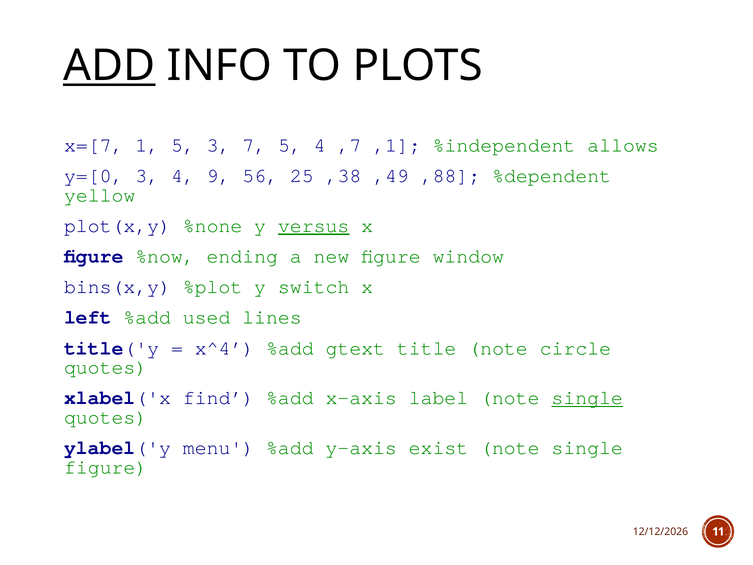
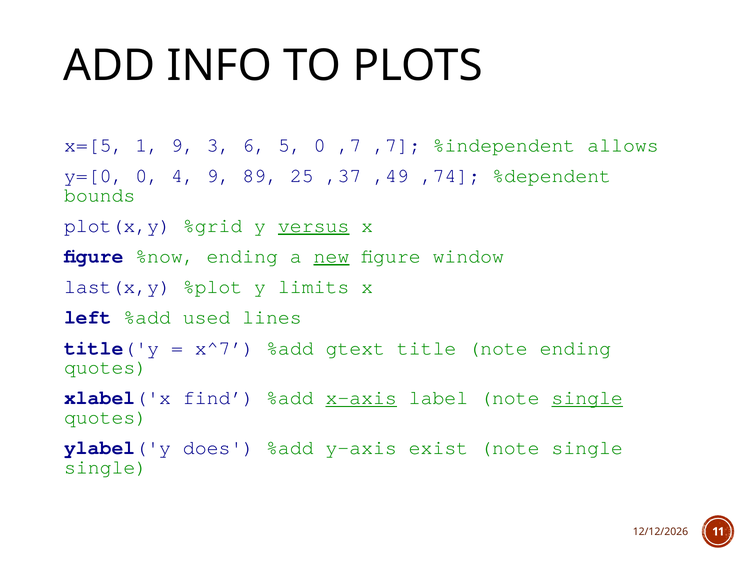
ADD underline: present -> none (109, 66)
x=[7: x=[7 -> x=[5 (94, 145)
1 5: 5 -> 9 (183, 145)
7: 7 -> 6 (254, 145)
5 4: 4 -> 0 (320, 145)
,7 ,1: ,1 -> ,7 (397, 145)
y=[0 3: 3 -> 0 (147, 176)
56: 56 -> 89 (260, 176)
,38: ,38 -> ,37 (343, 176)
,88: ,88 -> ,74 (451, 176)
yellow: yellow -> bounds (100, 195)
%none: %none -> %grid (213, 226)
new underline: none -> present (331, 256)
bins(x,y: bins(x,y -> last(x,y (118, 287)
switch: switch -> limits (314, 287)
x^4: x^4 -> x^7 (225, 348)
note circle: circle -> ending (575, 348)
x-axis underline: none -> present (361, 398)
menu: menu -> does (219, 448)
figure: figure -> single (106, 467)
